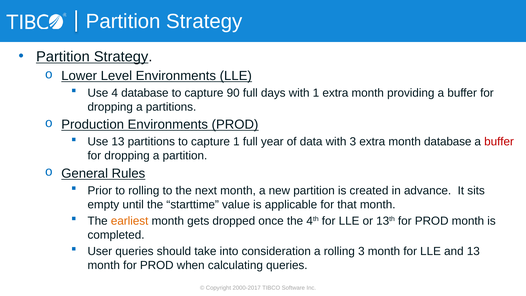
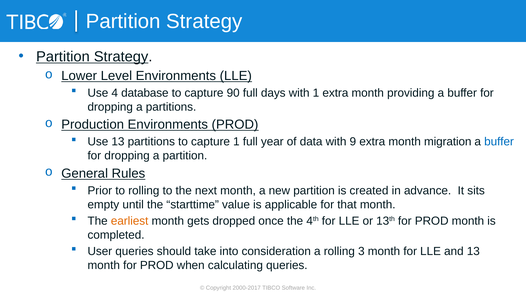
with 3: 3 -> 9 (353, 142)
month database: database -> migration (448, 142)
buffer colour: red -> blue (499, 142)
